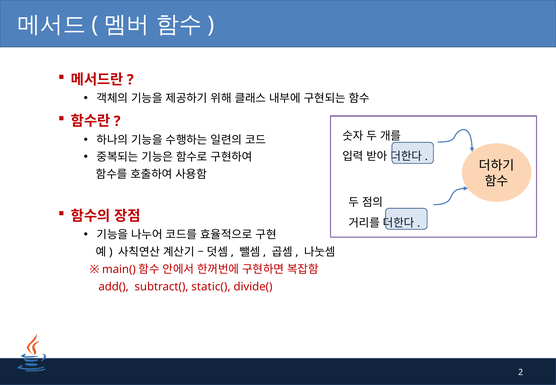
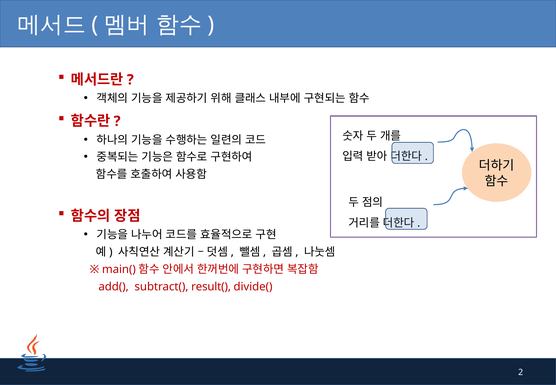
static(: static( -> result( (211, 287)
